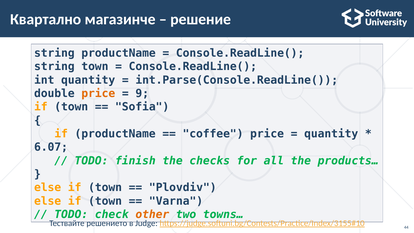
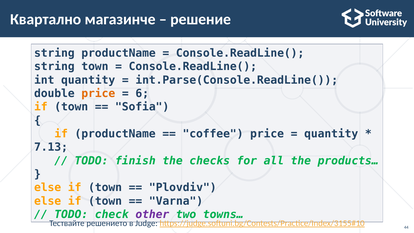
9: 9 -> 6 (142, 93)
6.07: 6.07 -> 7.13 (51, 147)
other colour: orange -> purple (152, 214)
